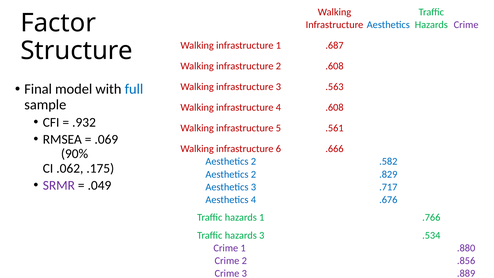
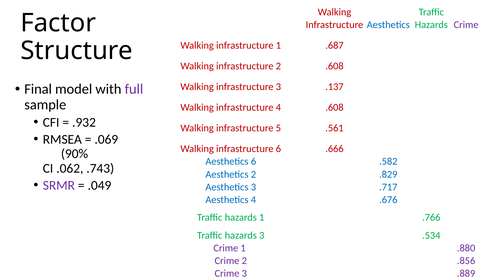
full colour: blue -> purple (134, 89)
.563: .563 -> .137 (334, 87)
2: 2 -> 6 (253, 161)
.175: .175 -> .743 (100, 168)
